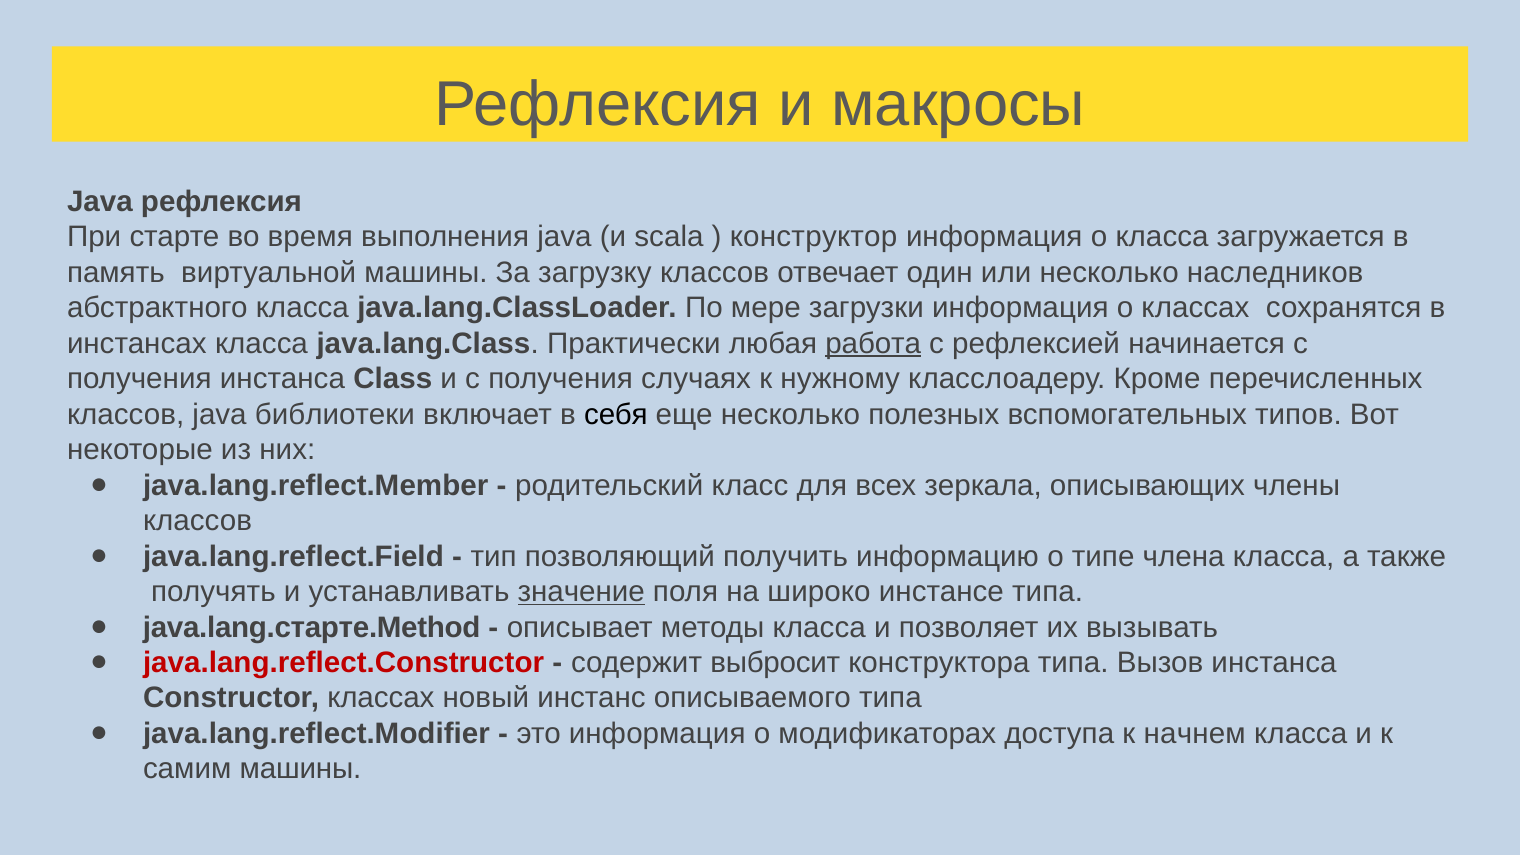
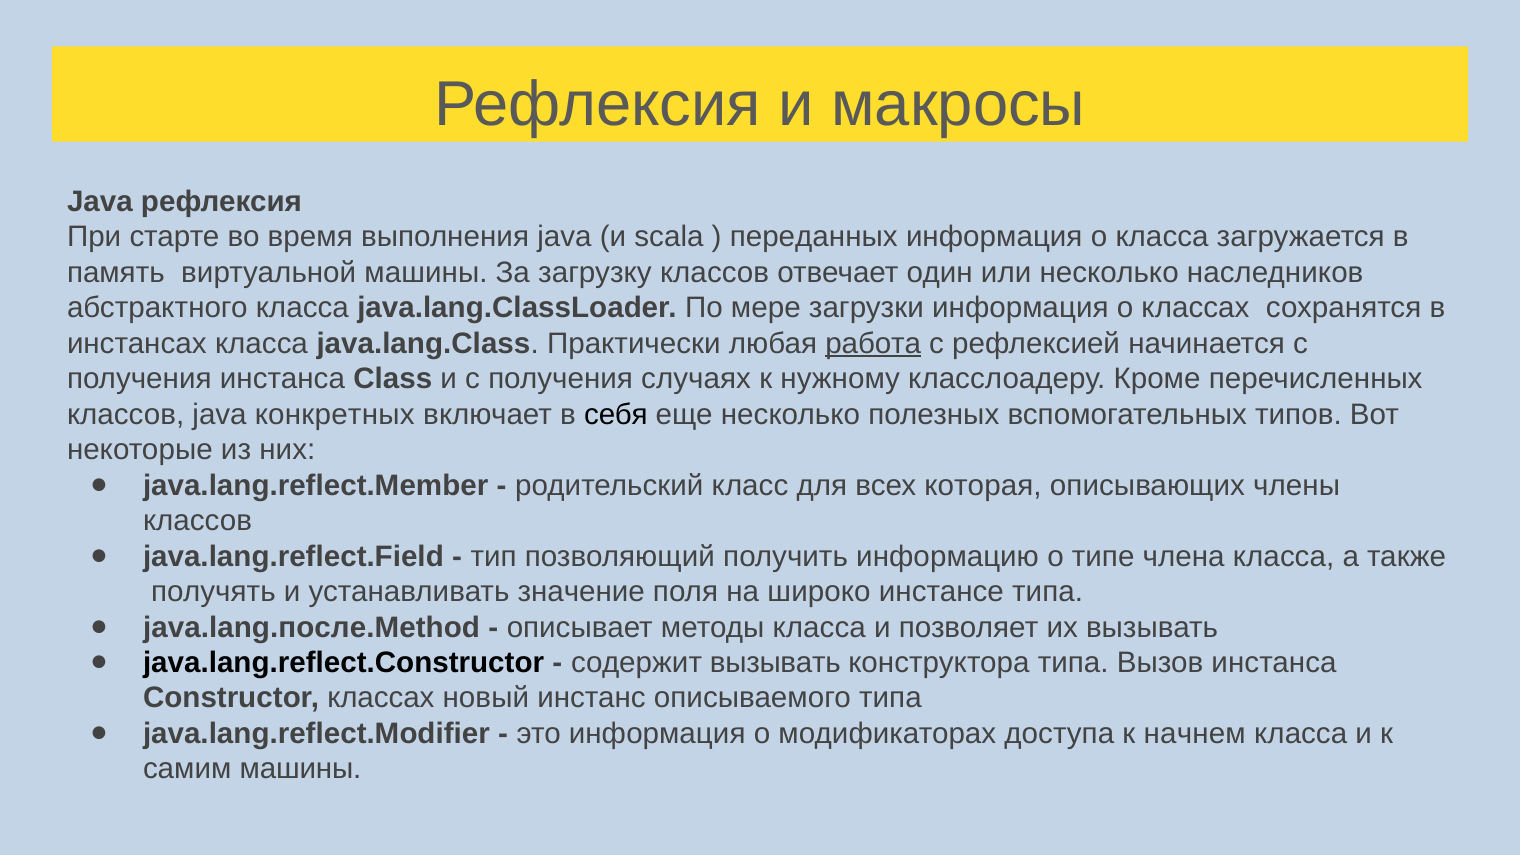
конструктор: конструктор -> переданных (814, 237)
библиотеки: библиотеки -> конкретных (335, 414)
зеркала: зеркала -> которая (983, 485)
значение underline: present -> none (581, 592)
java.lang.старте.Method: java.lang.старте.Method -> java.lang.после.Method (311, 627)
java.lang.reflect.Constructor colour: red -> black (344, 663)
содержит выбросит: выбросит -> вызывать (775, 663)
